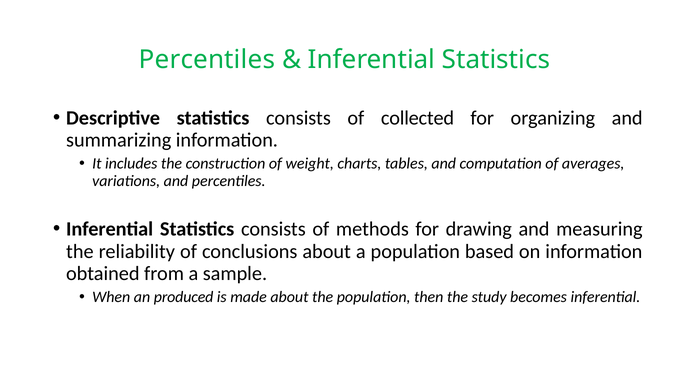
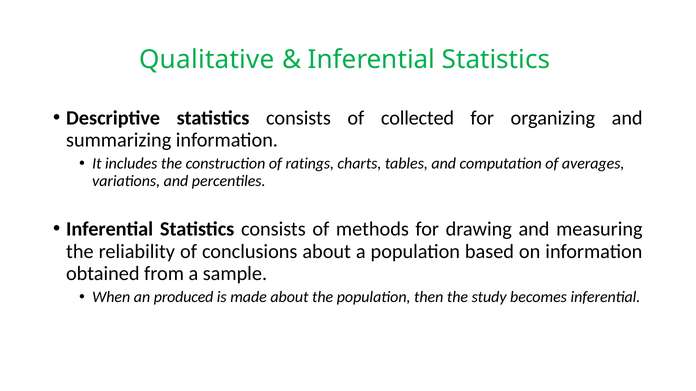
Percentiles: Percentiles -> Qualitative (207, 60)
weight: weight -> ratings (310, 164)
